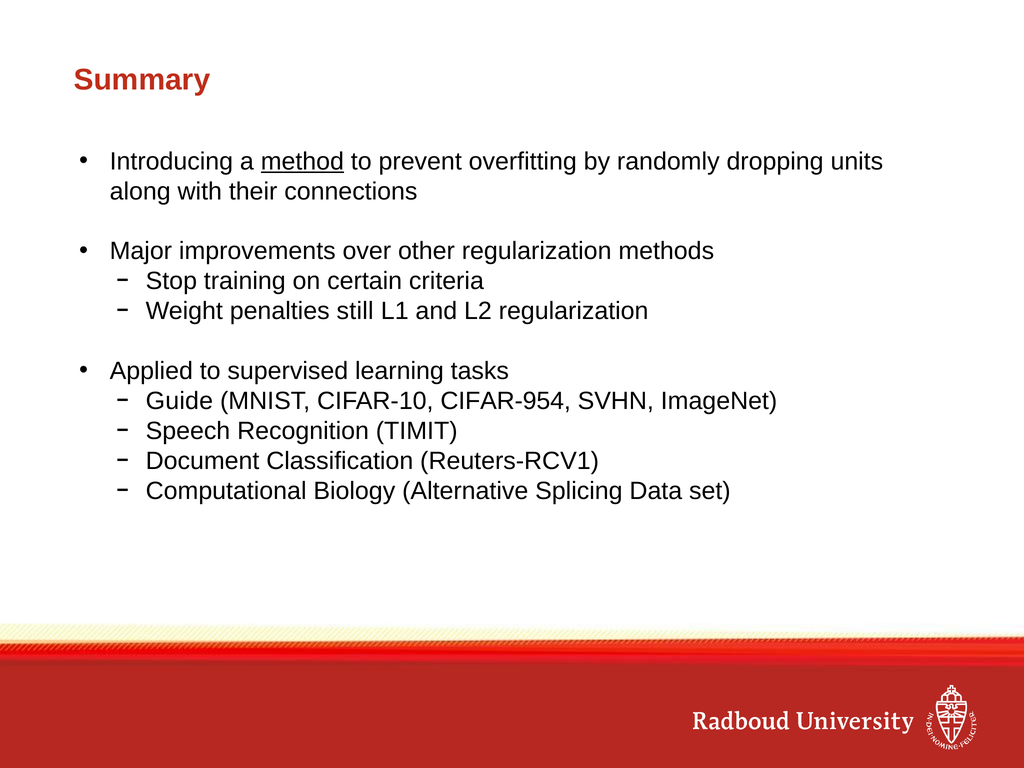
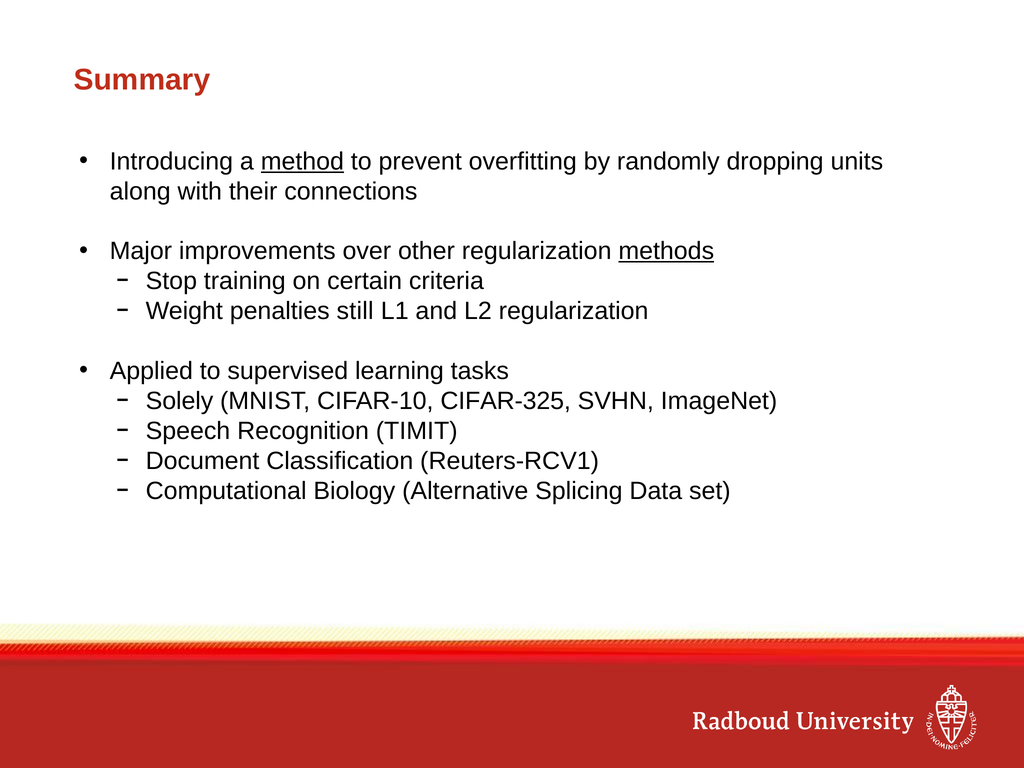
methods underline: none -> present (666, 251)
Guide: Guide -> Solely (180, 401)
CIFAR-954: CIFAR-954 -> CIFAR-325 (506, 401)
